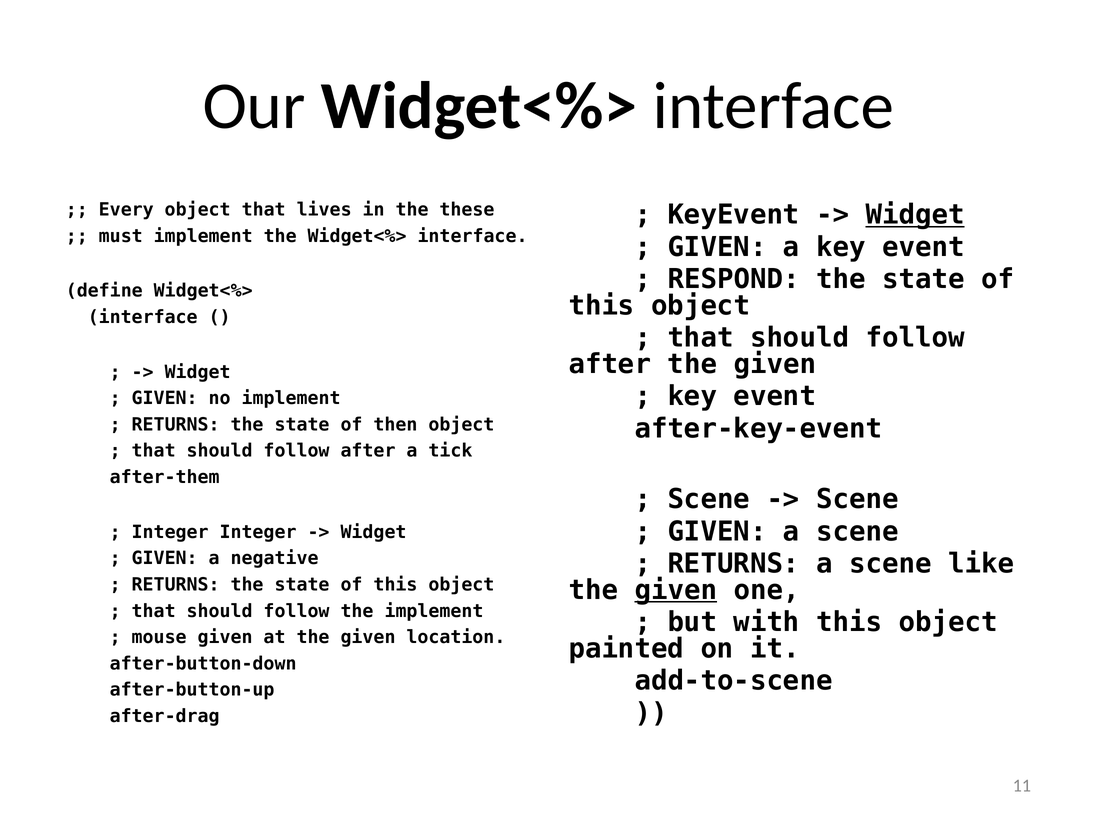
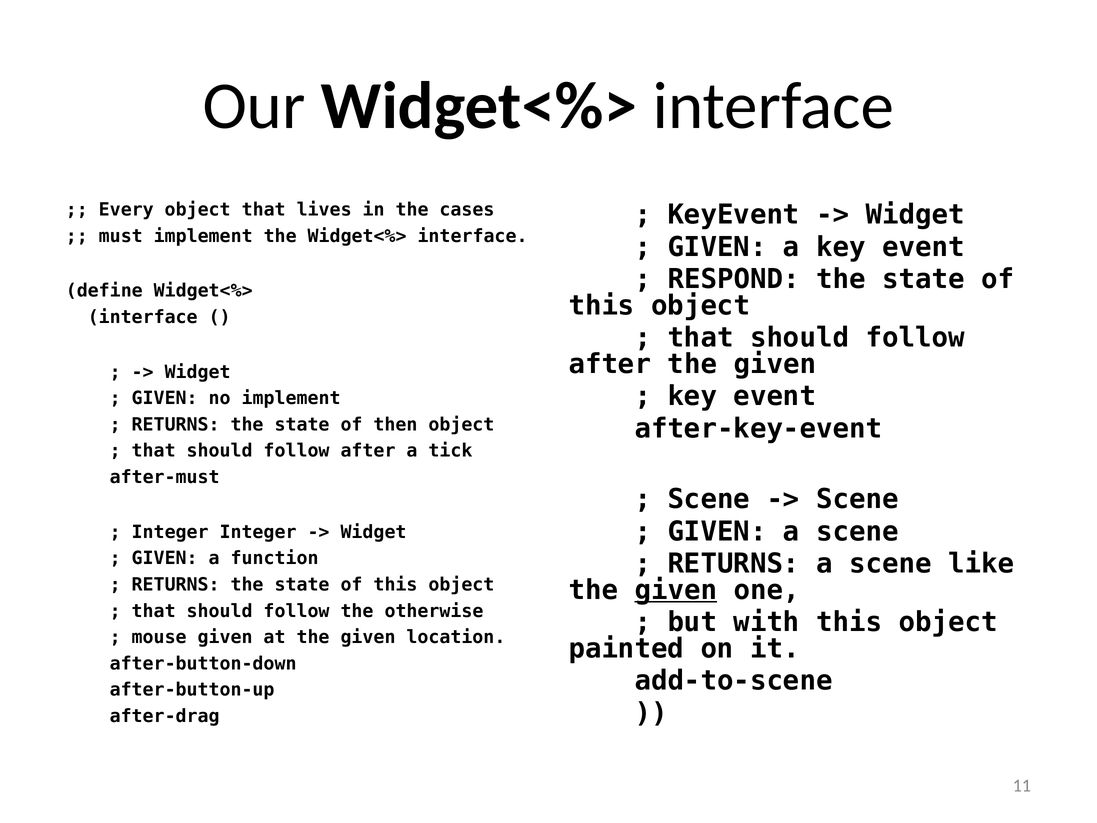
these: these -> cases (467, 210)
Widget underline: present -> none (915, 215)
after-them: after-them -> after-must (165, 477)
negative: negative -> function (275, 558)
the implement: implement -> otherwise (434, 611)
